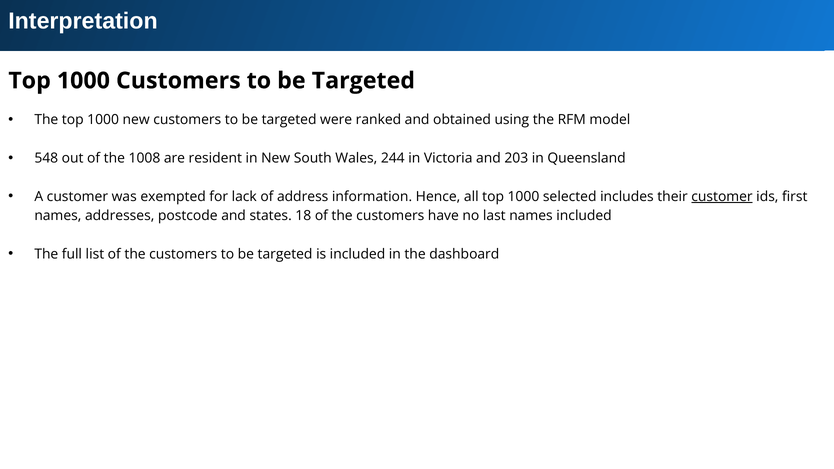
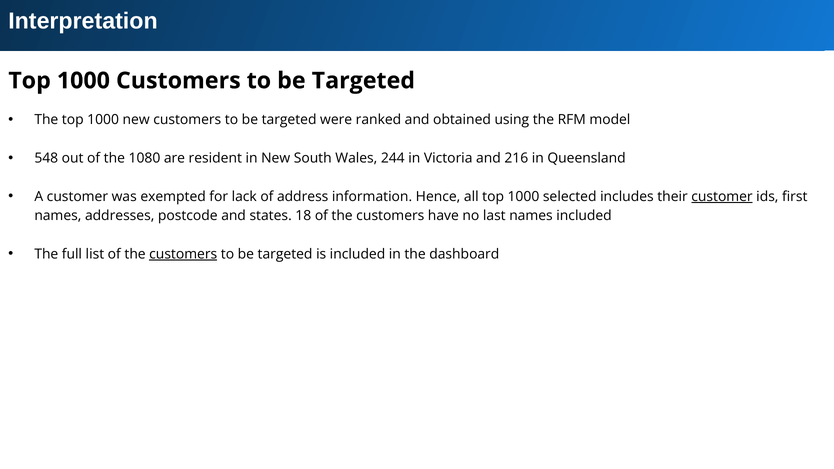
1008: 1008 -> 1080 (144, 158)
203: 203 -> 216 (516, 158)
customers underline: none -> present (183, 254)
